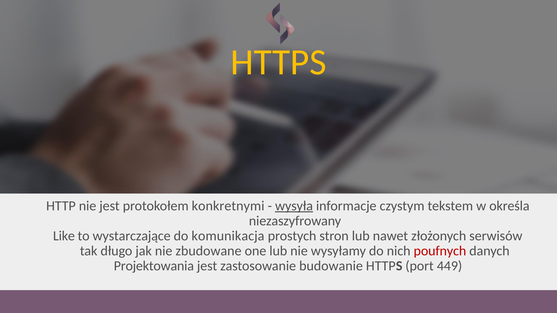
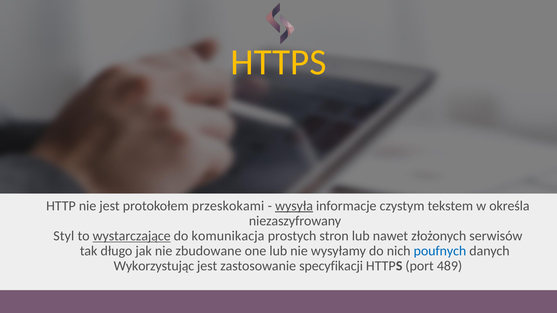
konkretnymi: konkretnymi -> przeskokami (228, 206)
Like: Like -> Styl (64, 236)
wystarczające underline: none -> present (132, 236)
poufnych colour: red -> blue (440, 251)
Projektowania: Projektowania -> Wykorzystując (154, 266)
budowanie: budowanie -> specyfikacji (331, 266)
449: 449 -> 489 (450, 266)
